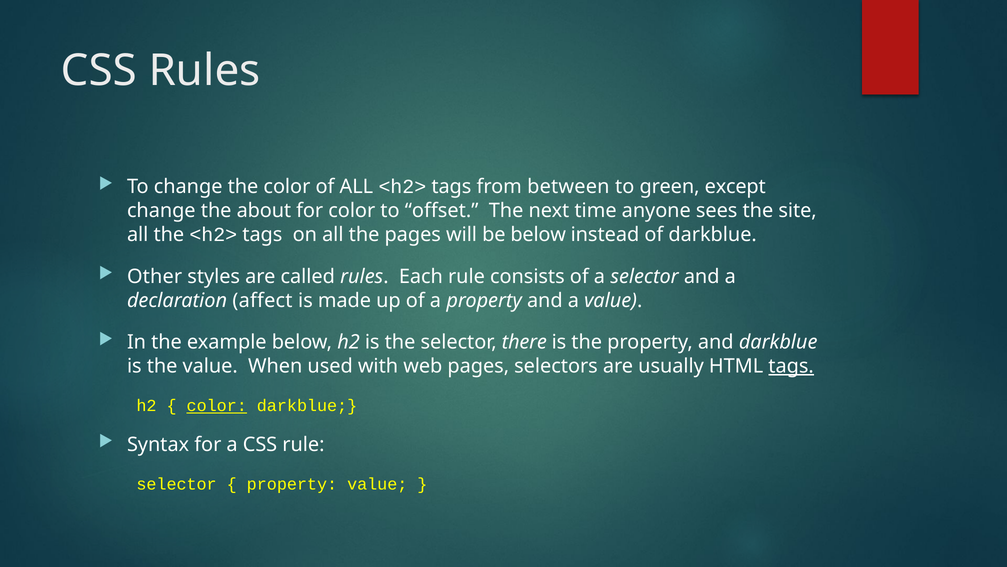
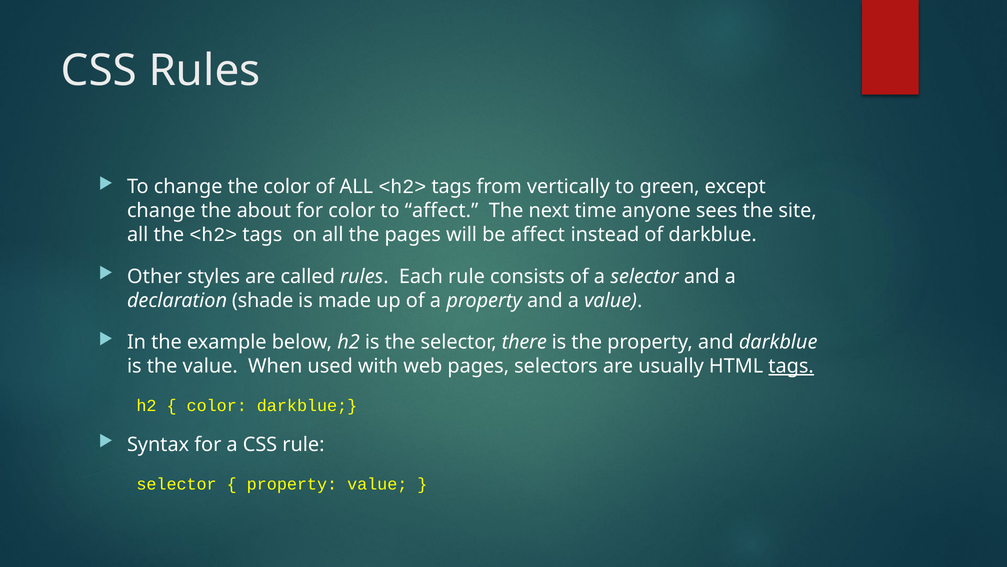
between: between -> vertically (568, 187)
to offset: offset -> affect (442, 211)
be below: below -> affect (538, 235)
affect: affect -> shade (263, 300)
color underline: present -> none (217, 405)
